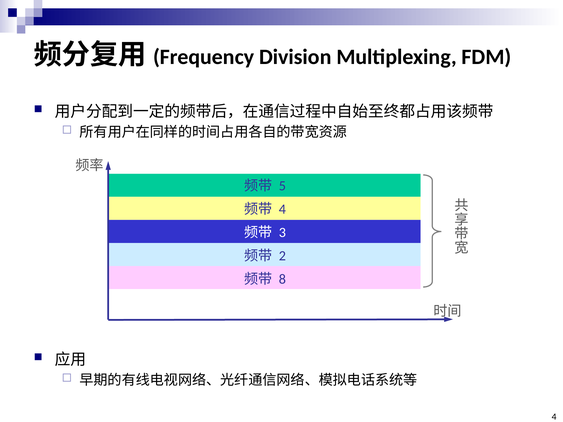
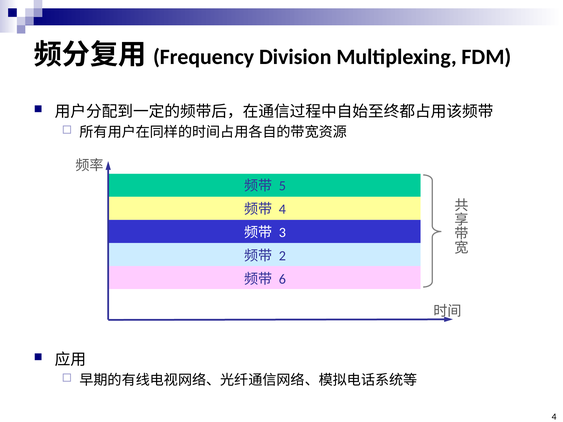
8: 8 -> 6 (282, 279)
